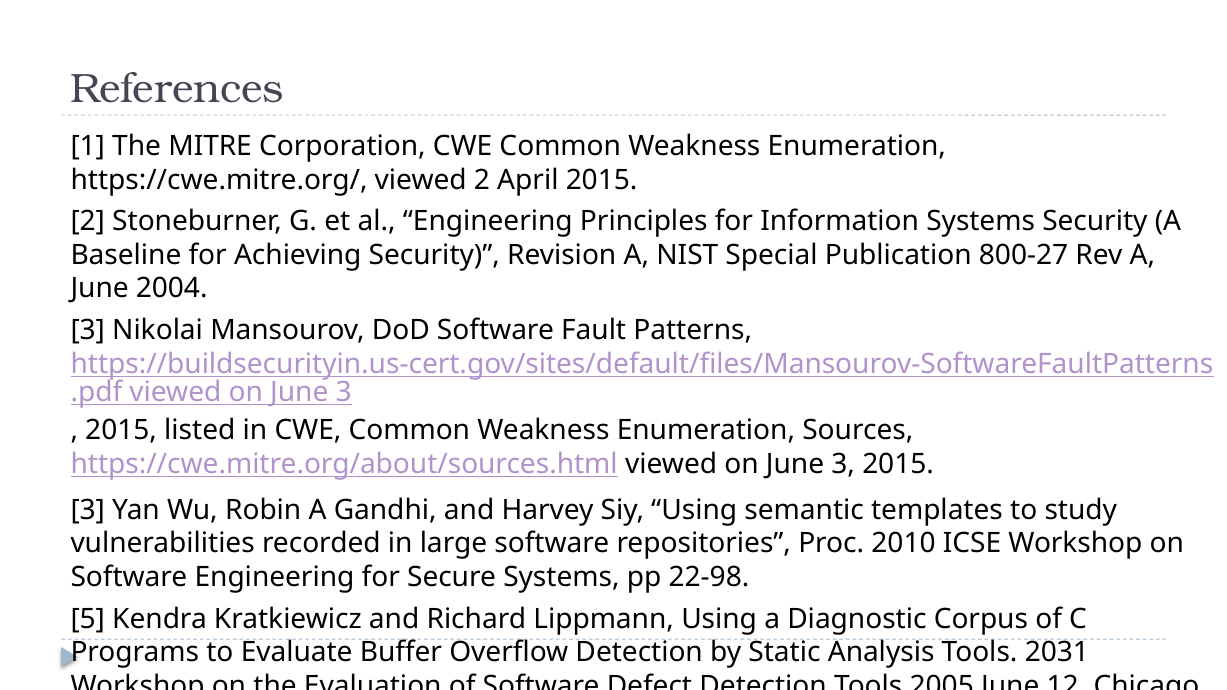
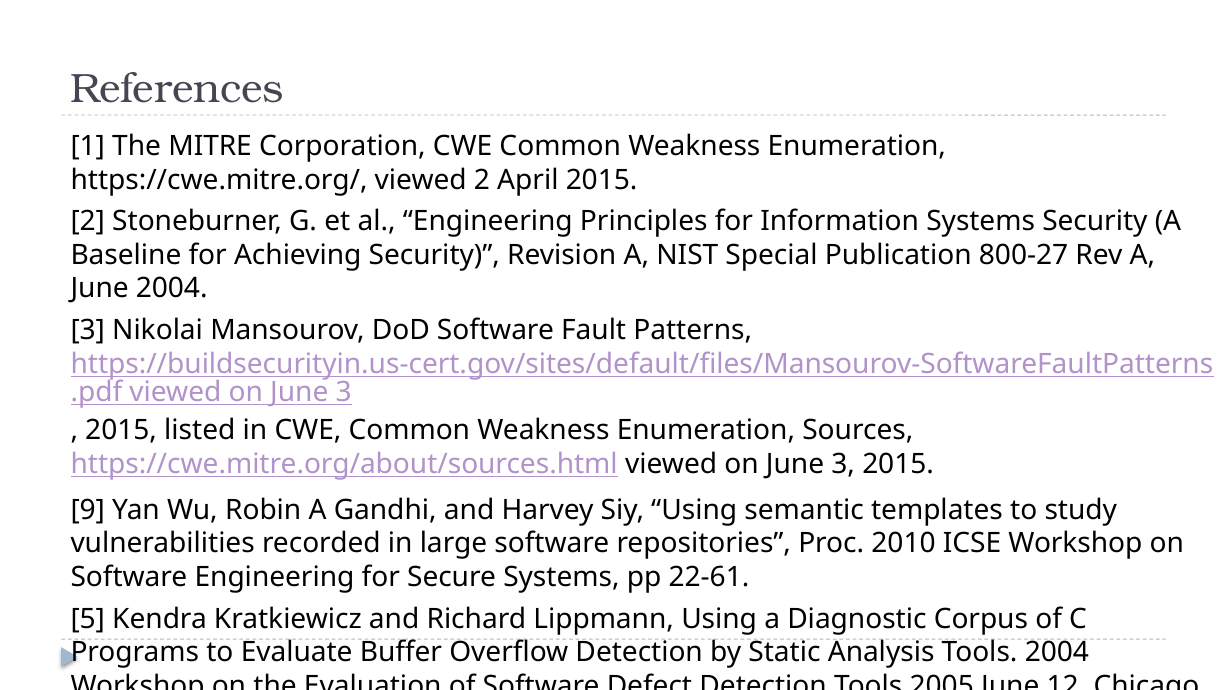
3: 3 -> 9 (88, 510)
22-98: 22-98 -> 22-61 (709, 578)
Tools 2031: 2031 -> 2004 (1057, 653)
